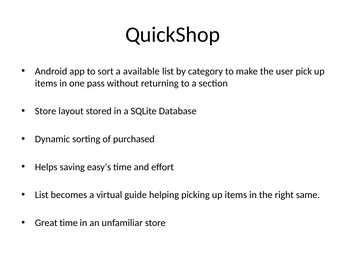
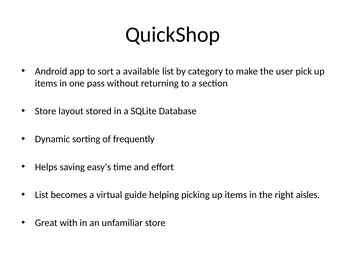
purchased: purchased -> frequently (134, 139)
same: same -> aisles (308, 195)
Great time: time -> with (69, 222)
